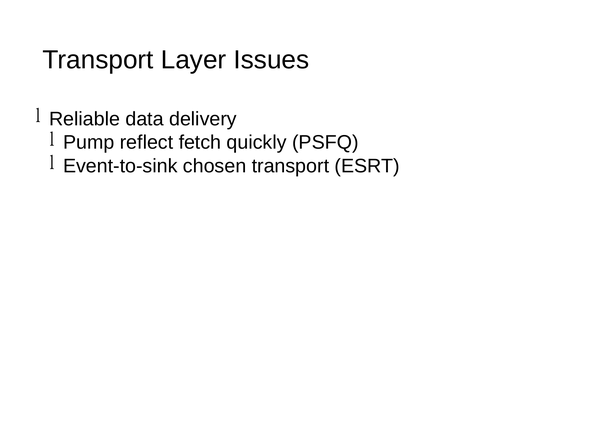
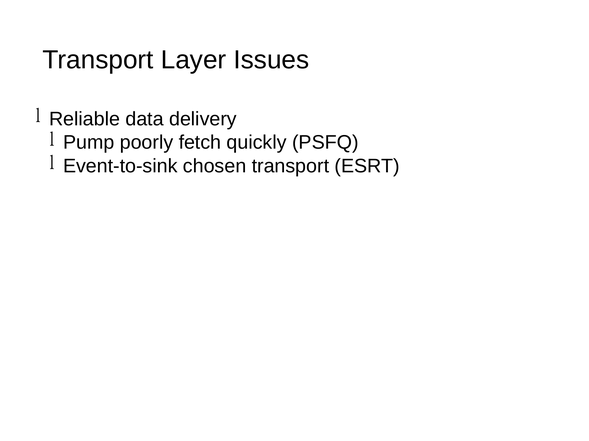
reflect: reflect -> poorly (147, 143)
